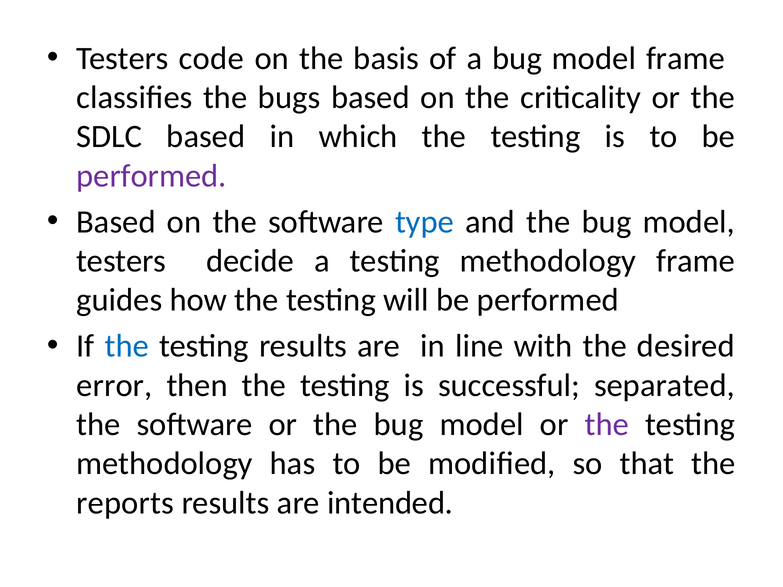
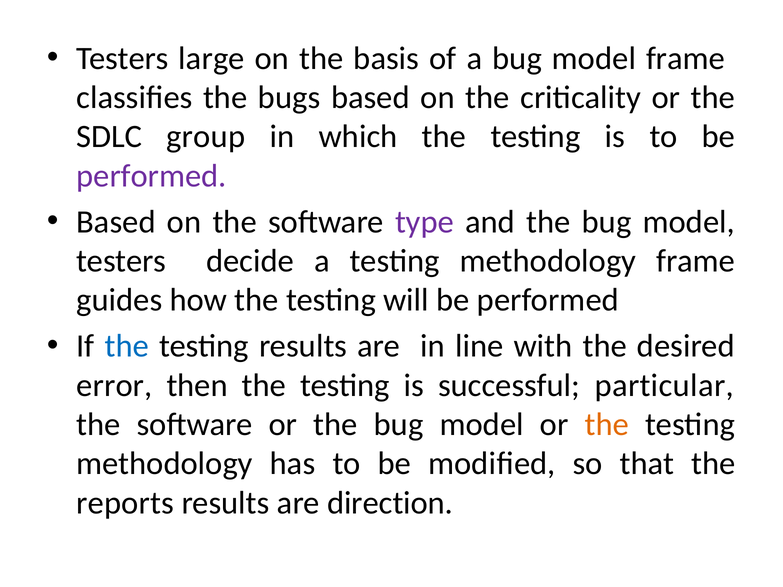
code: code -> large (211, 58)
SDLC based: based -> group (206, 137)
type colour: blue -> purple (424, 222)
separated: separated -> particular (664, 386)
the colour: purple -> orange (607, 425)
intended: intended -> direction (390, 503)
